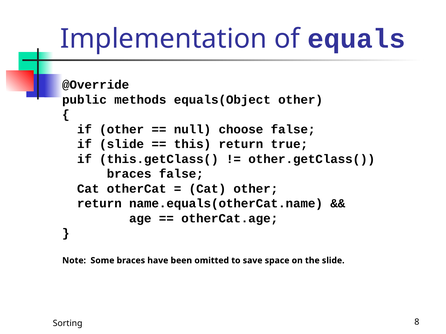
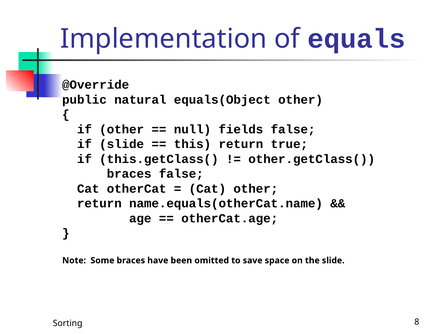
methods: methods -> natural (140, 100)
choose: choose -> fields (241, 129)
